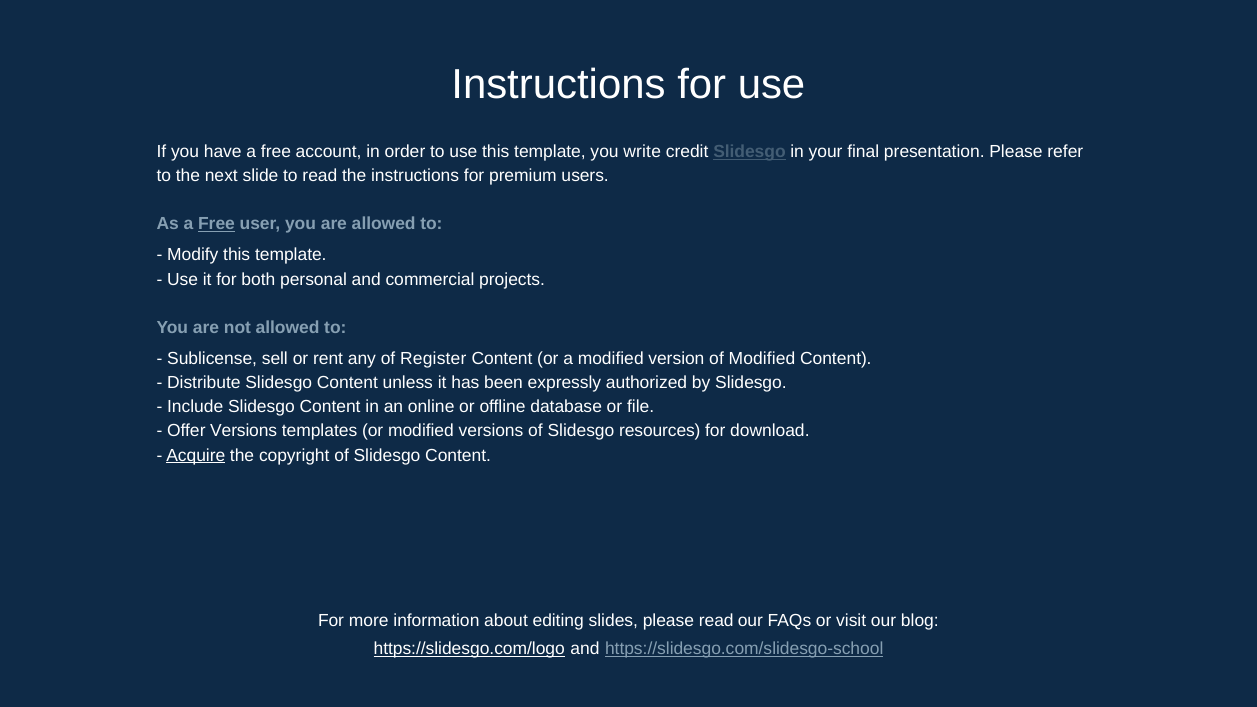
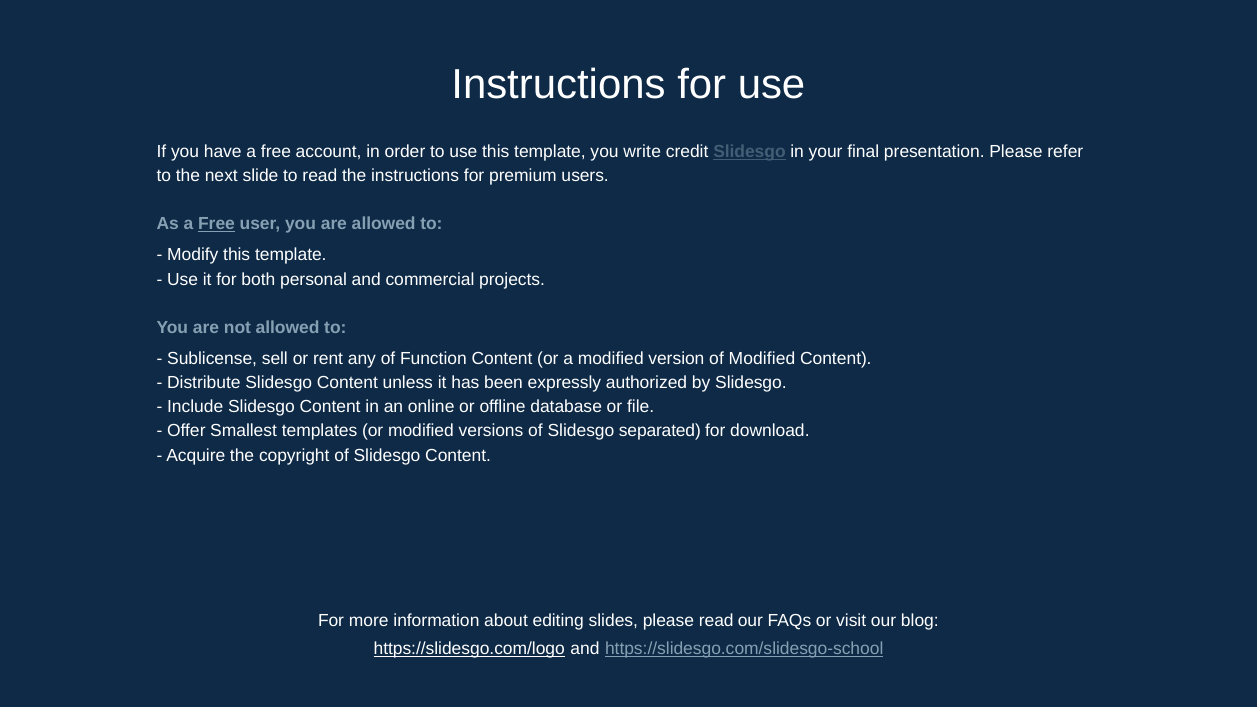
Register: Register -> Function (433, 359)
Offer Versions: Versions -> Smallest (244, 431)
resources: resources -> separated (660, 431)
Acquire underline: present -> none (196, 455)
